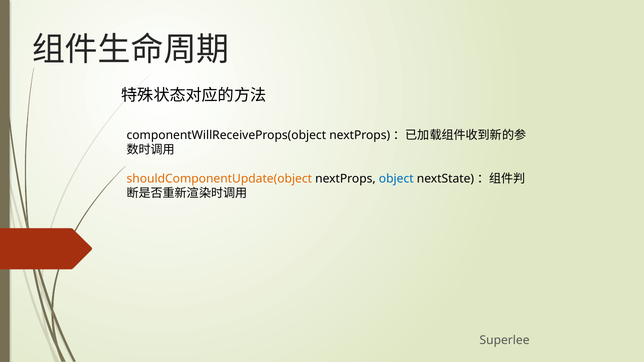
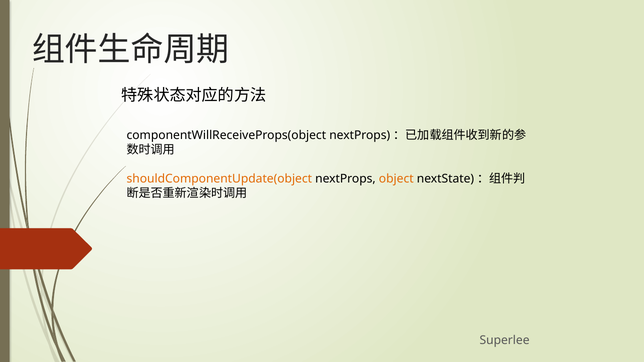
object colour: blue -> orange (396, 179)
